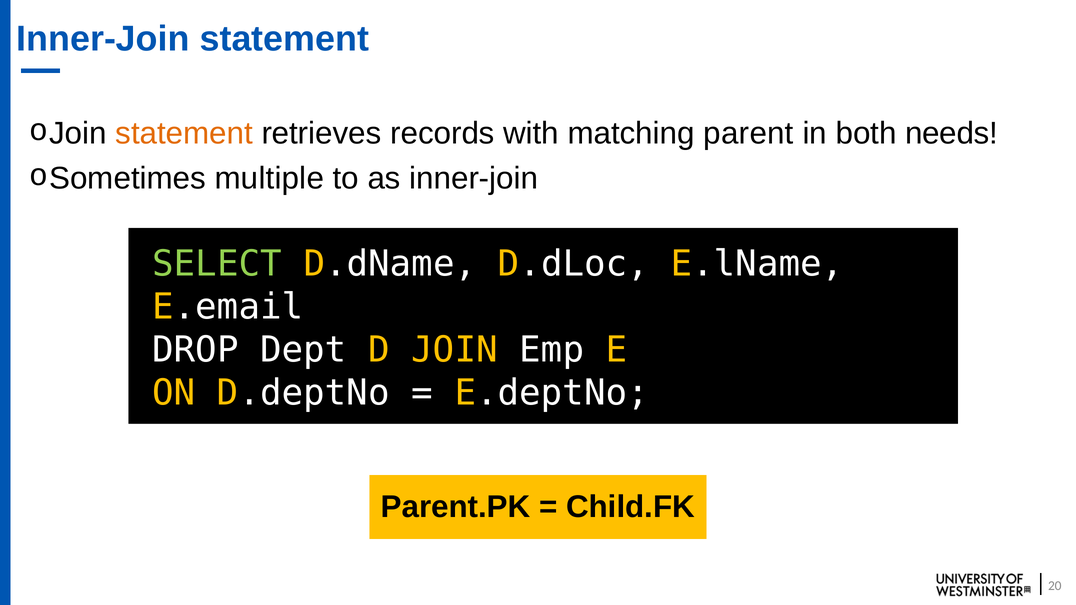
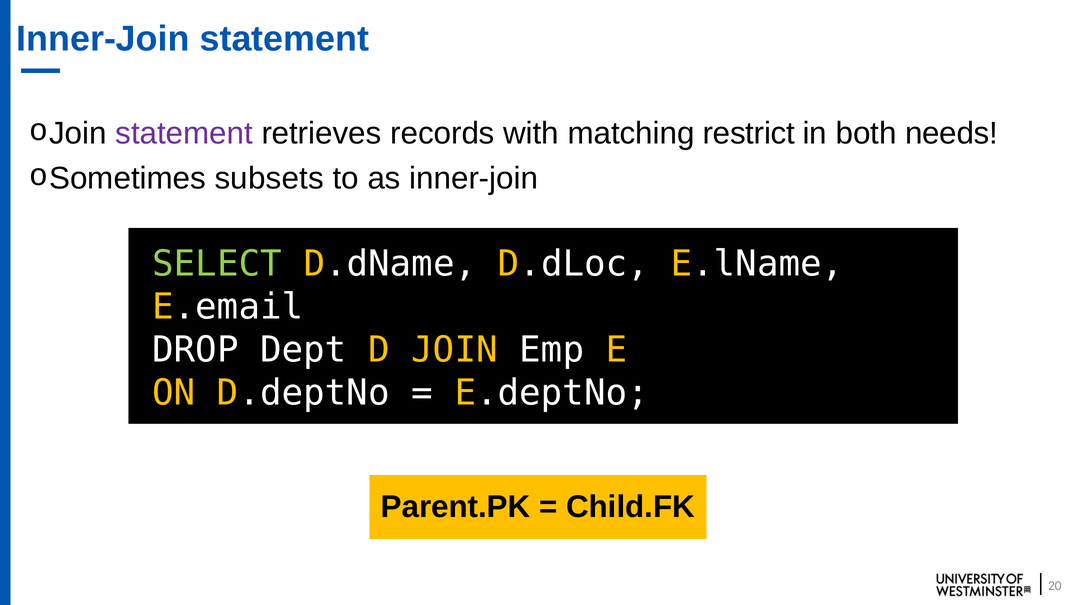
statement colour: orange -> purple (184, 134)
parent: parent -> restrict (749, 134)
multiple: multiple -> subsets (269, 179)
